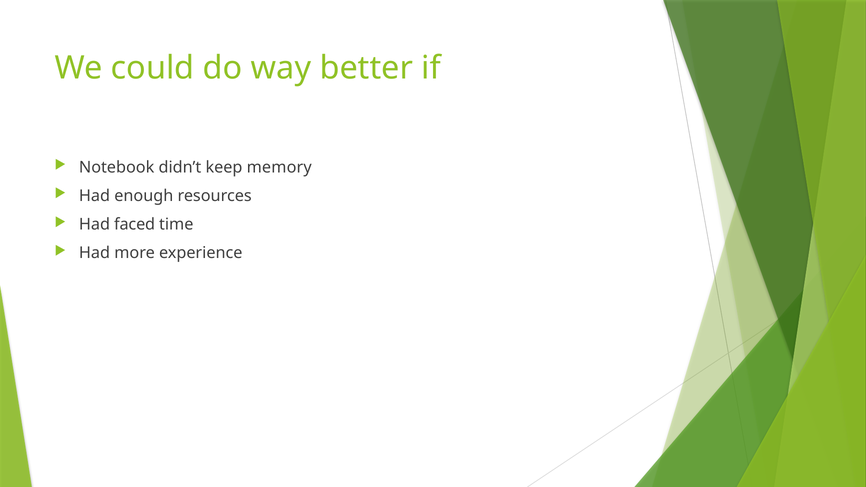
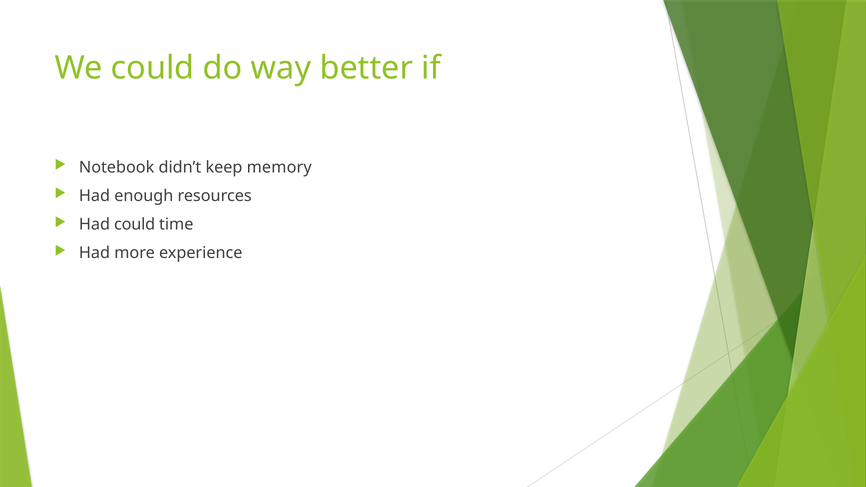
Had faced: faced -> could (135, 225)
